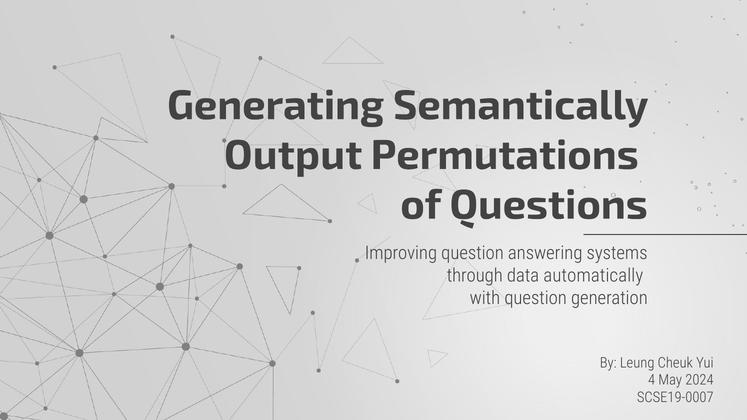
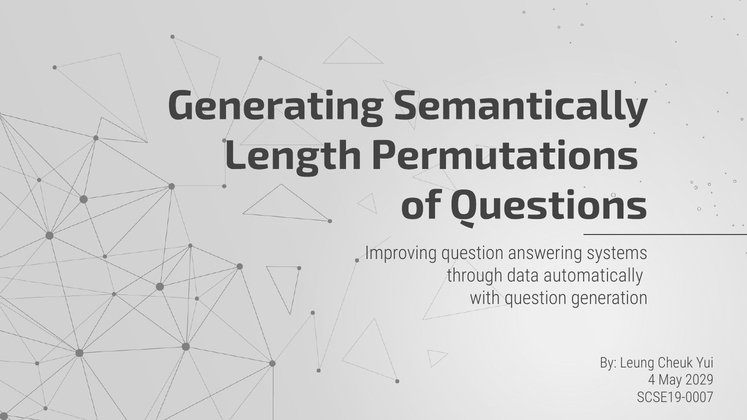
Output: Output -> Length (293, 155)
2024: 2024 -> 2029 (699, 380)
